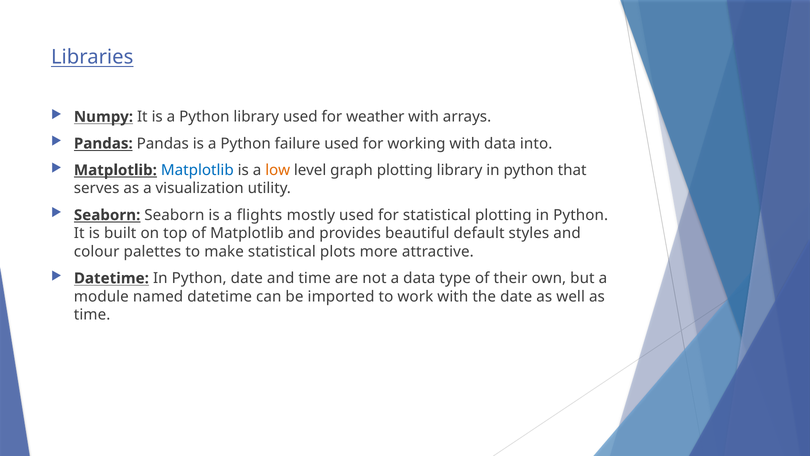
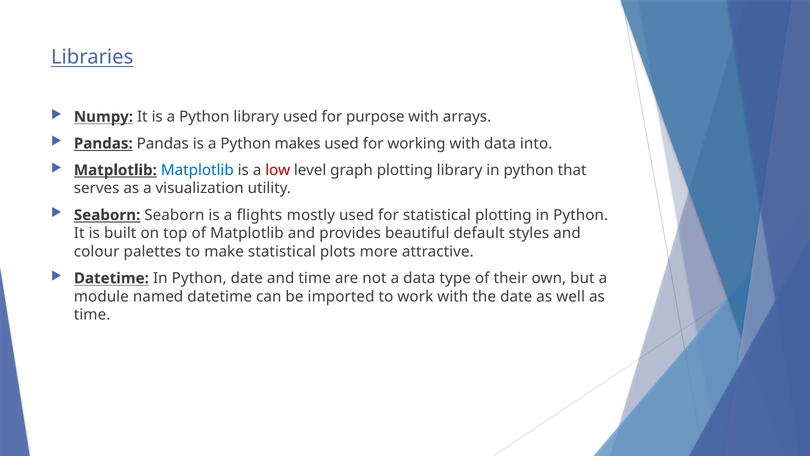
weather: weather -> purpose (375, 117)
failure: failure -> makes (298, 143)
low colour: orange -> red (278, 170)
